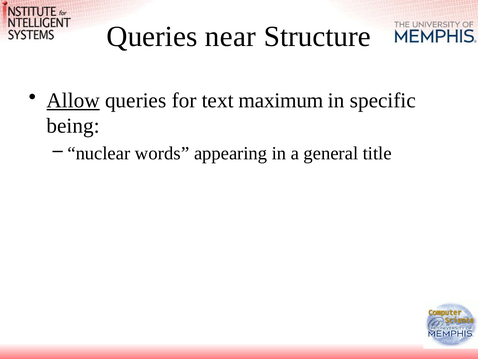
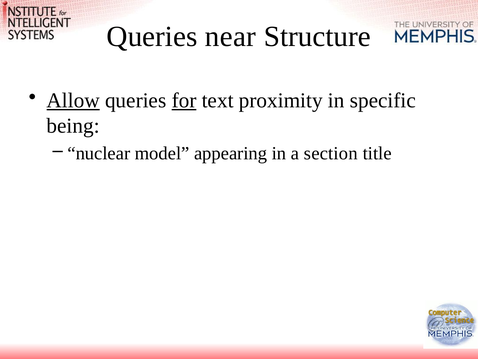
for underline: none -> present (184, 100)
maximum: maximum -> proximity (281, 100)
words: words -> model (162, 153)
general: general -> section (331, 153)
